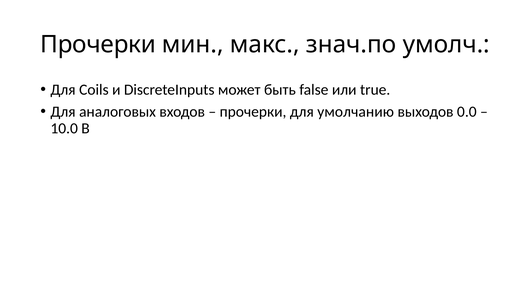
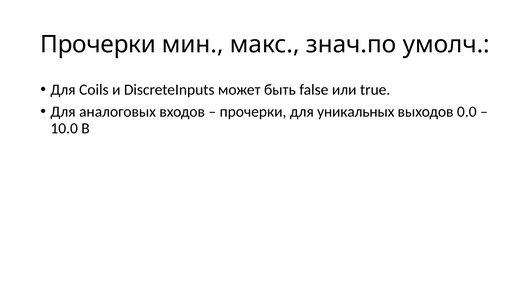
умолчанию: умолчанию -> уникальных (356, 112)
